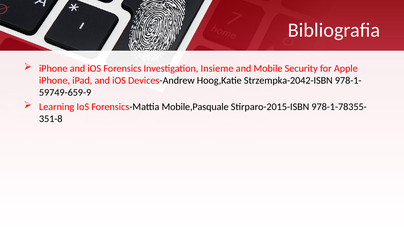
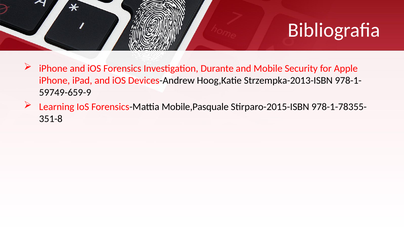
Insieme: Insieme -> Durante (217, 68)
Strzempka-2042-ISBN: Strzempka-2042-ISBN -> Strzempka-2013-ISBN (288, 81)
